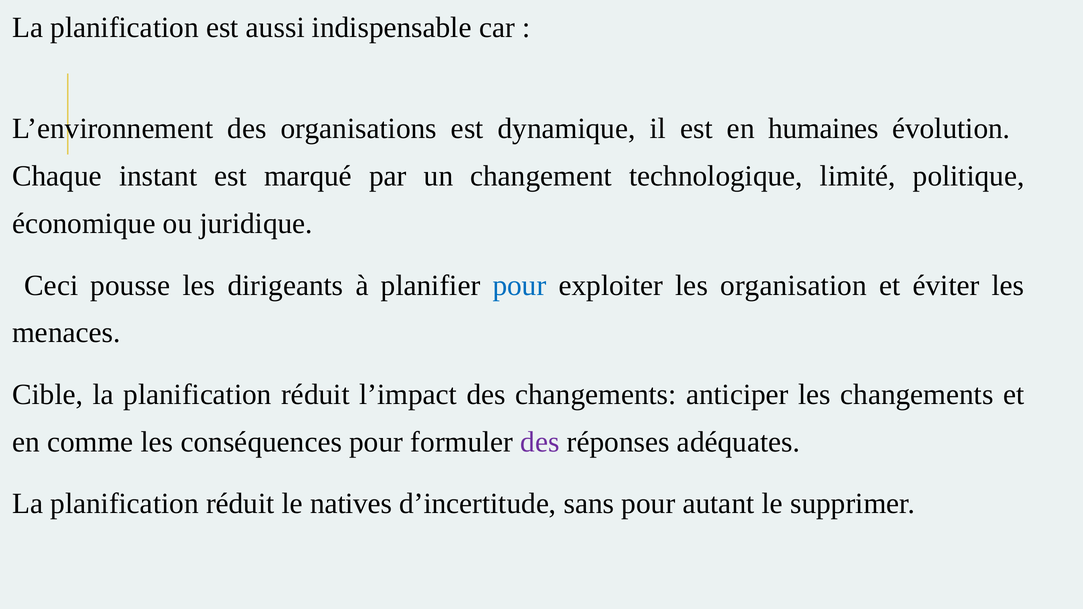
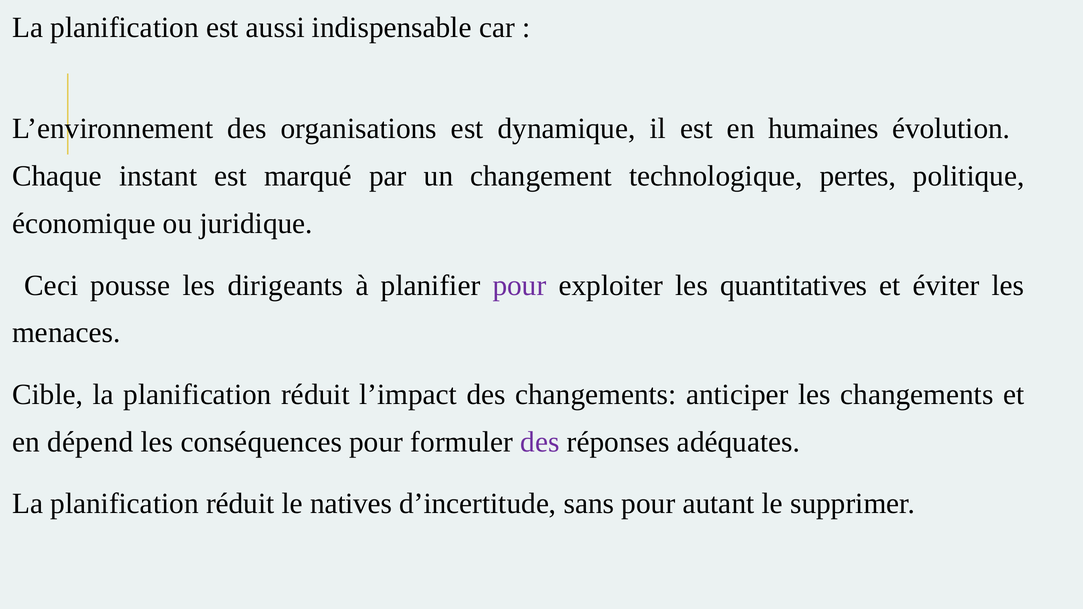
limité: limité -> pertes (858, 176)
pour colour: blue -> purple (520, 285)
organisation: organisation -> quantitatives (794, 285)
comme: comme -> dépend (90, 442)
